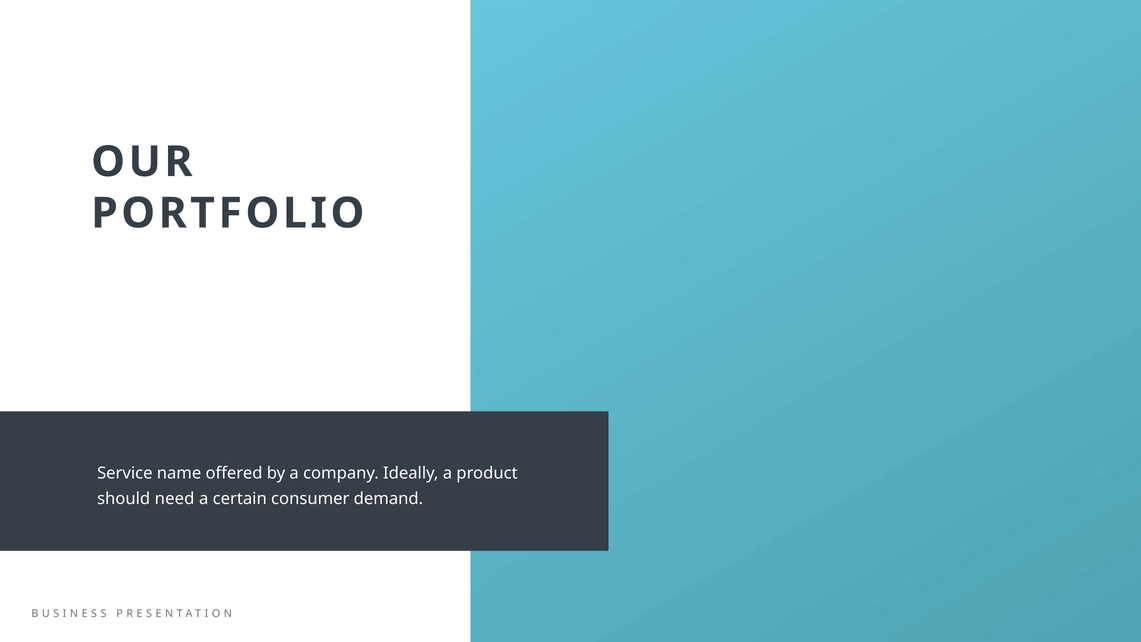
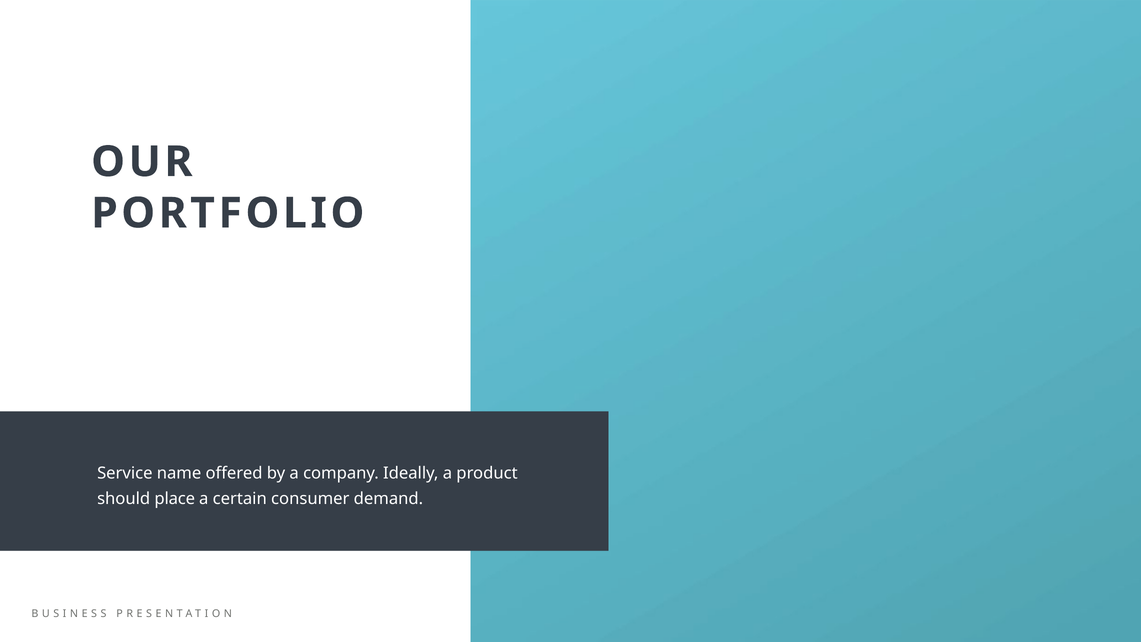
need: need -> place (175, 499)
